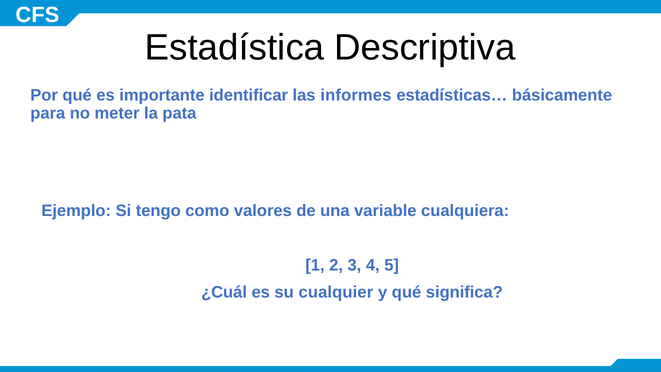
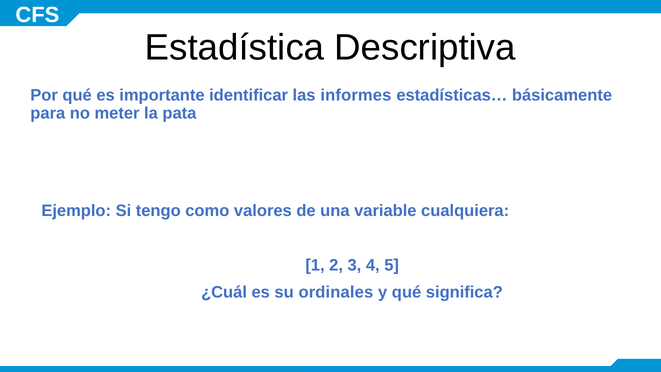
cualquier: cualquier -> ordinales (336, 292)
